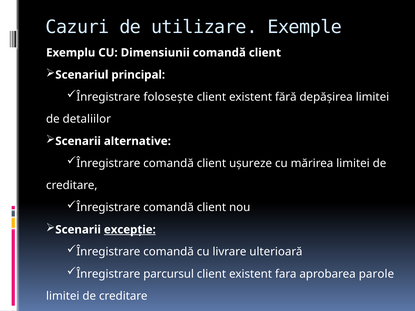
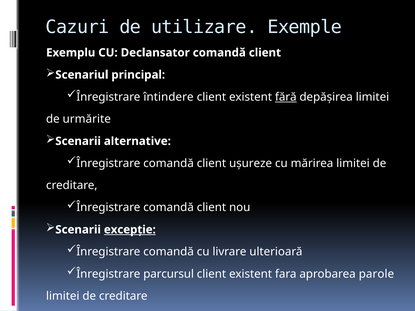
Dimensiunii: Dimensiunii -> Declansator (155, 53)
foloseşte: foloseşte -> întindere (169, 97)
fără underline: none -> present (286, 97)
detaliilor: detaliilor -> urmărite (87, 119)
